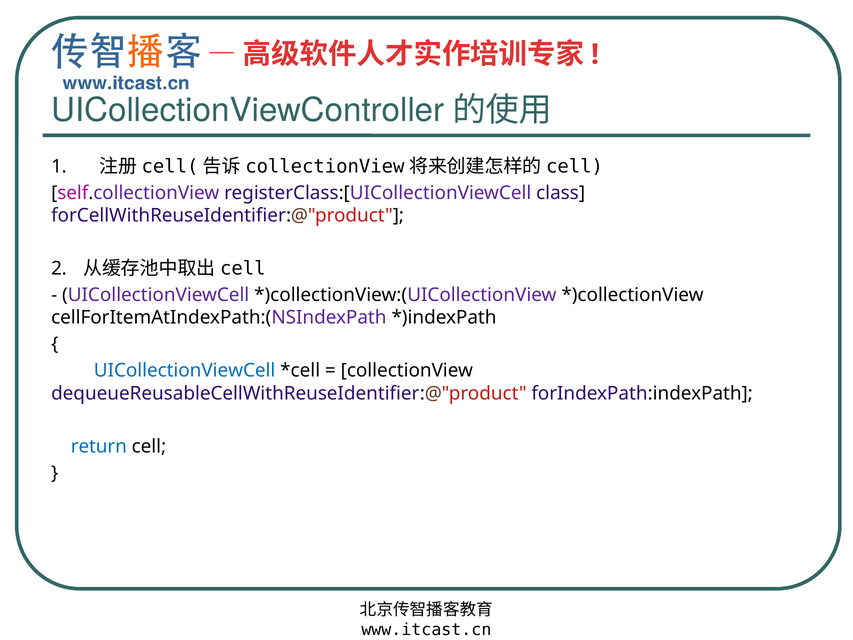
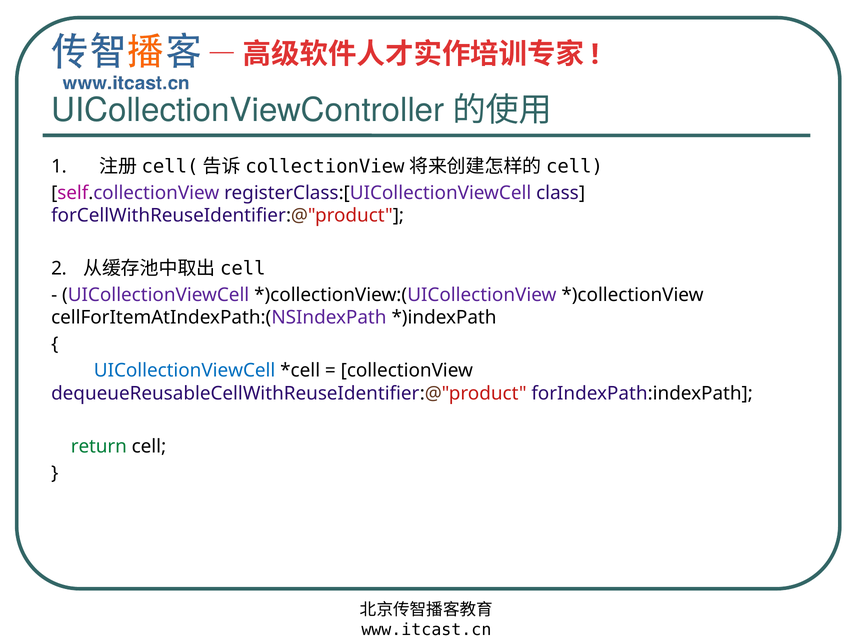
return colour: blue -> green (99, 446)
